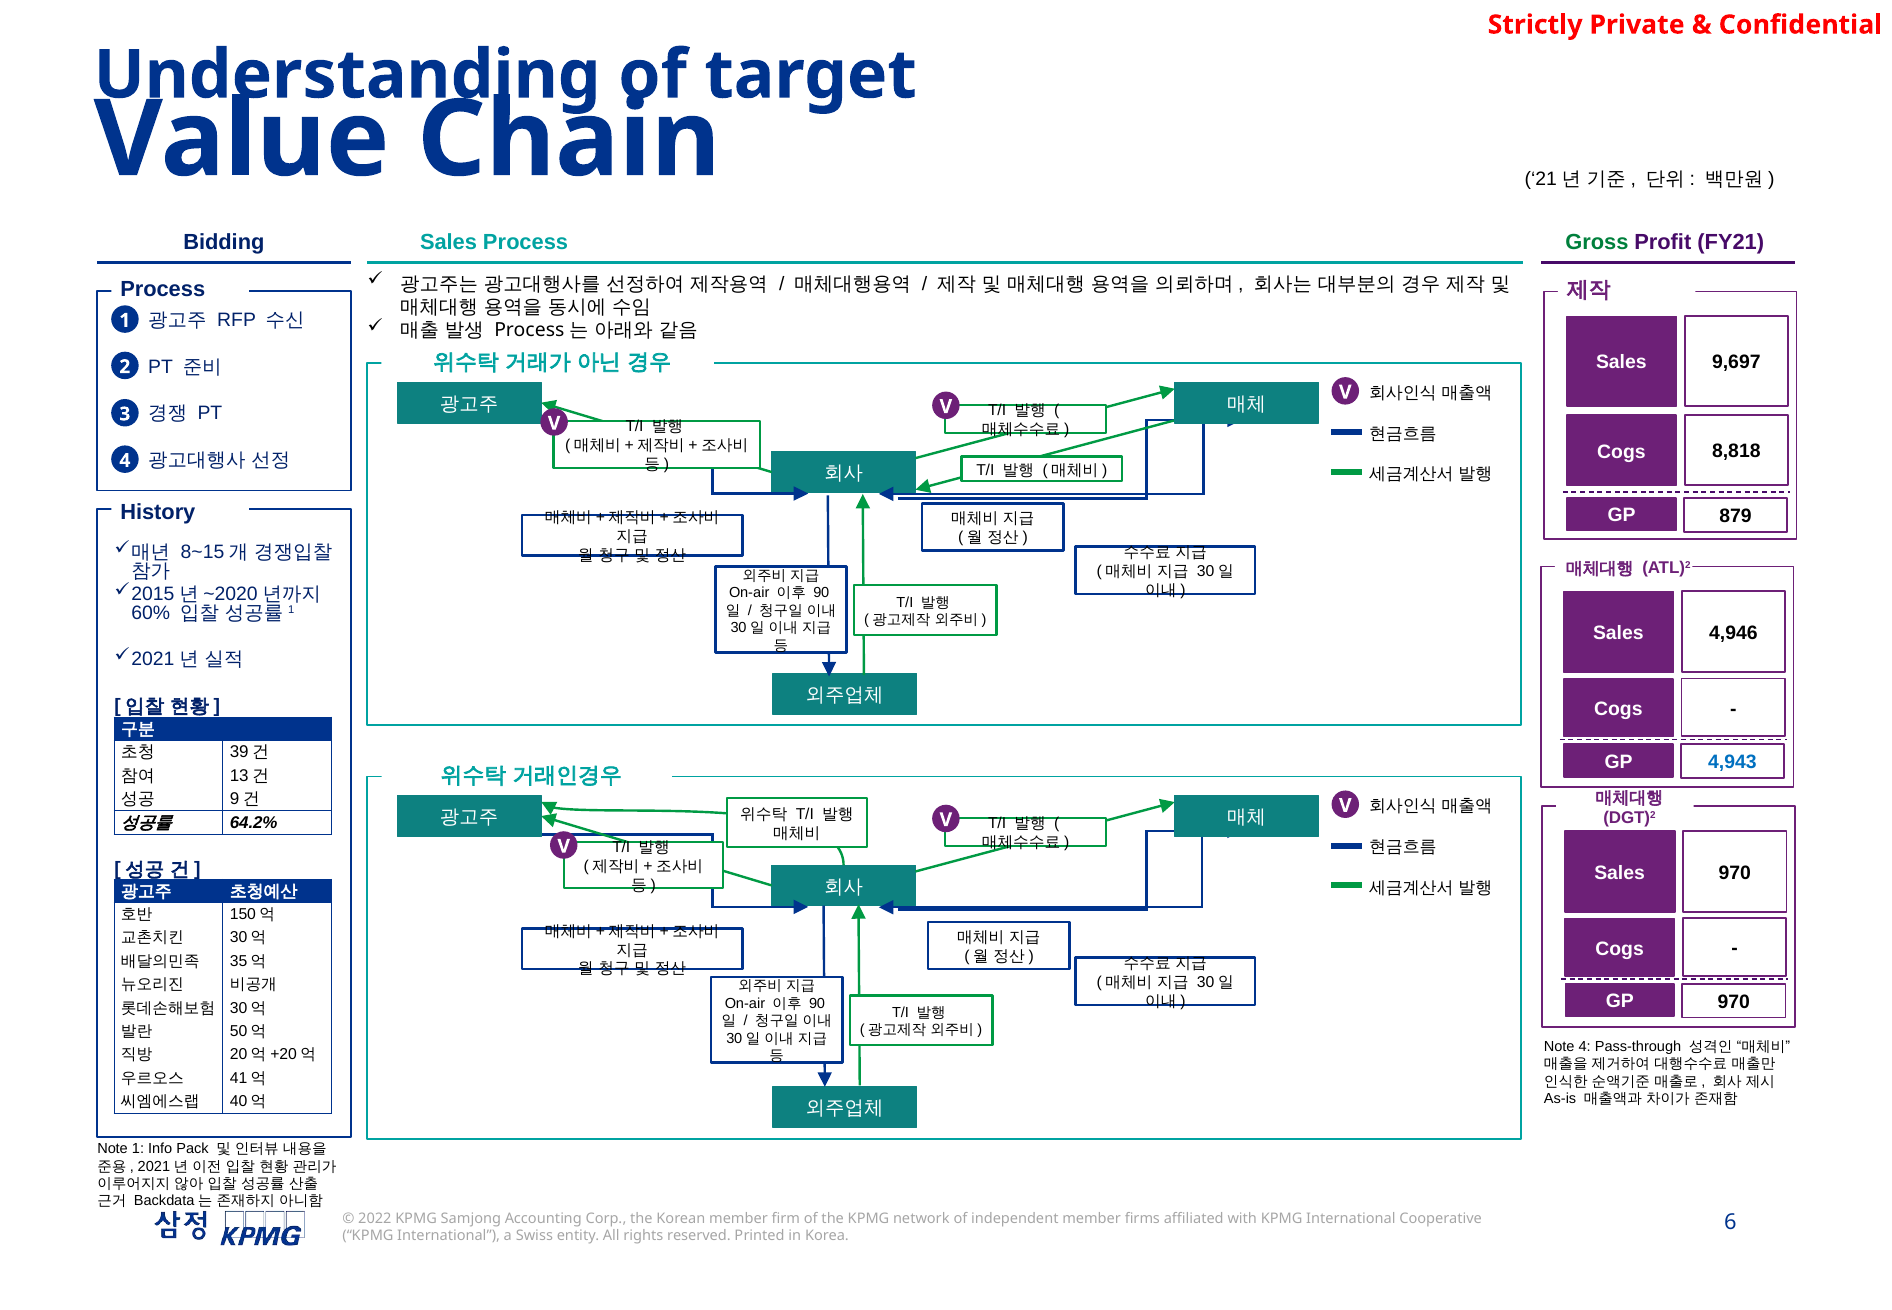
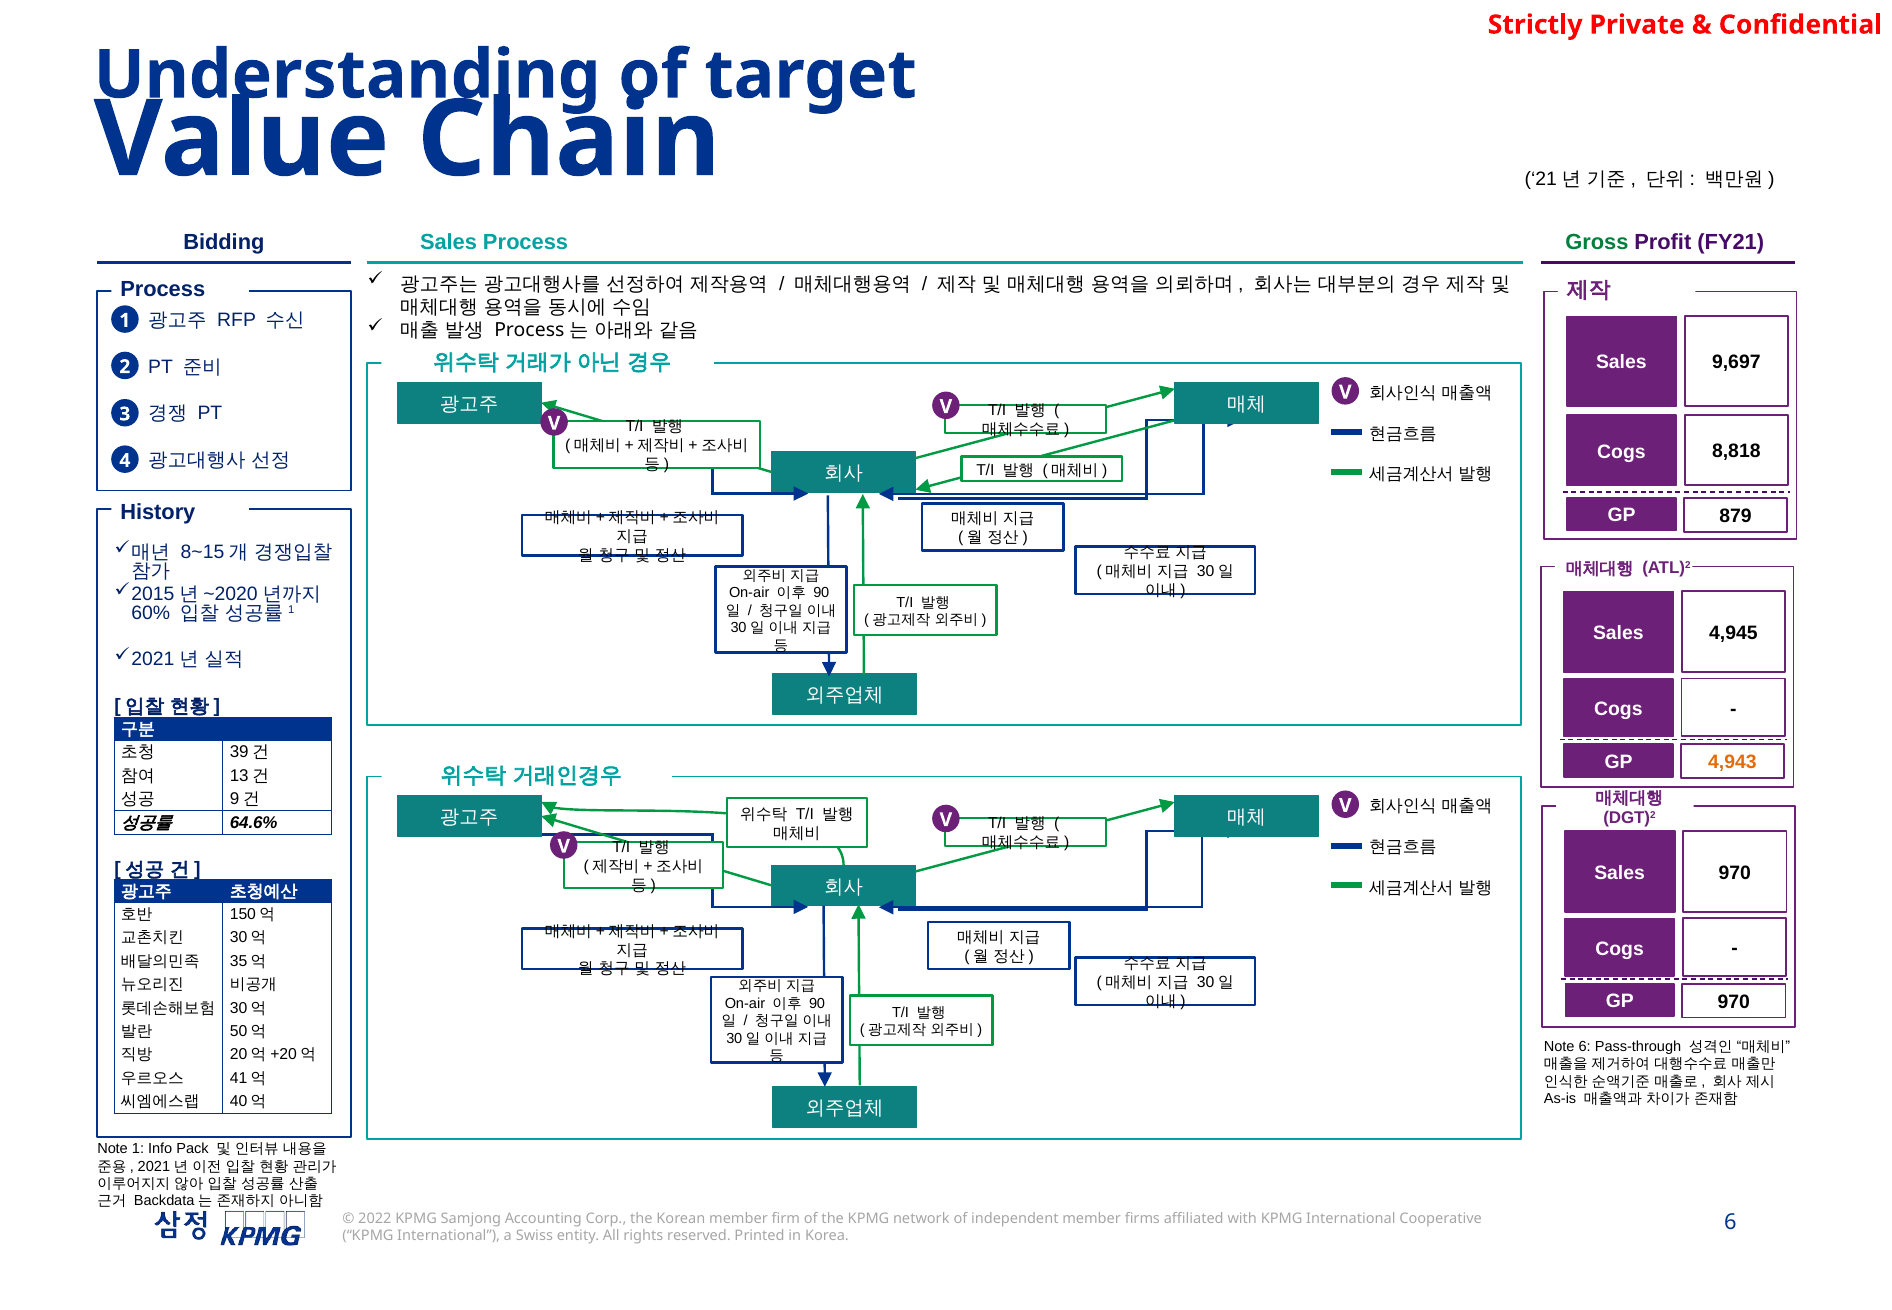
4,946: 4,946 -> 4,945 (1733, 633)
4,943 colour: blue -> orange (1732, 762)
64.2%: 64.2% -> 64.6% (254, 823)
Note 4: 4 -> 6 (1585, 1046)
